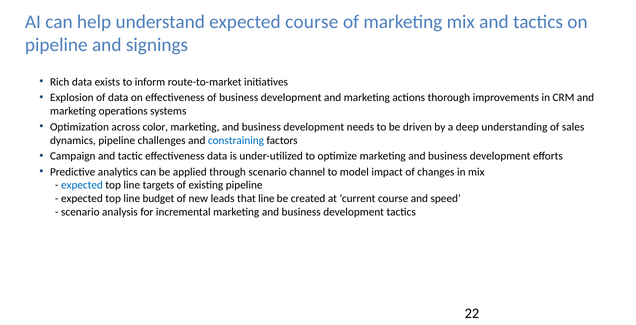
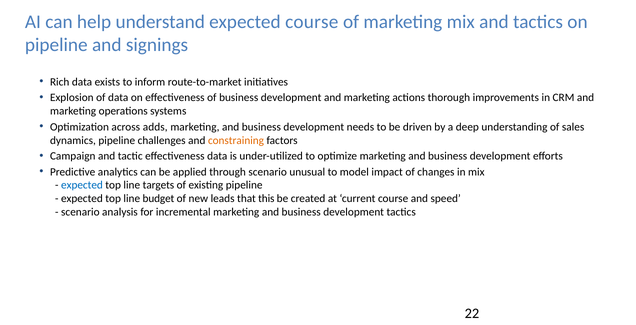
color: color -> adds (155, 127)
constraining colour: blue -> orange (236, 140)
channel: channel -> unusual (307, 172)
that line: line -> this (266, 199)
